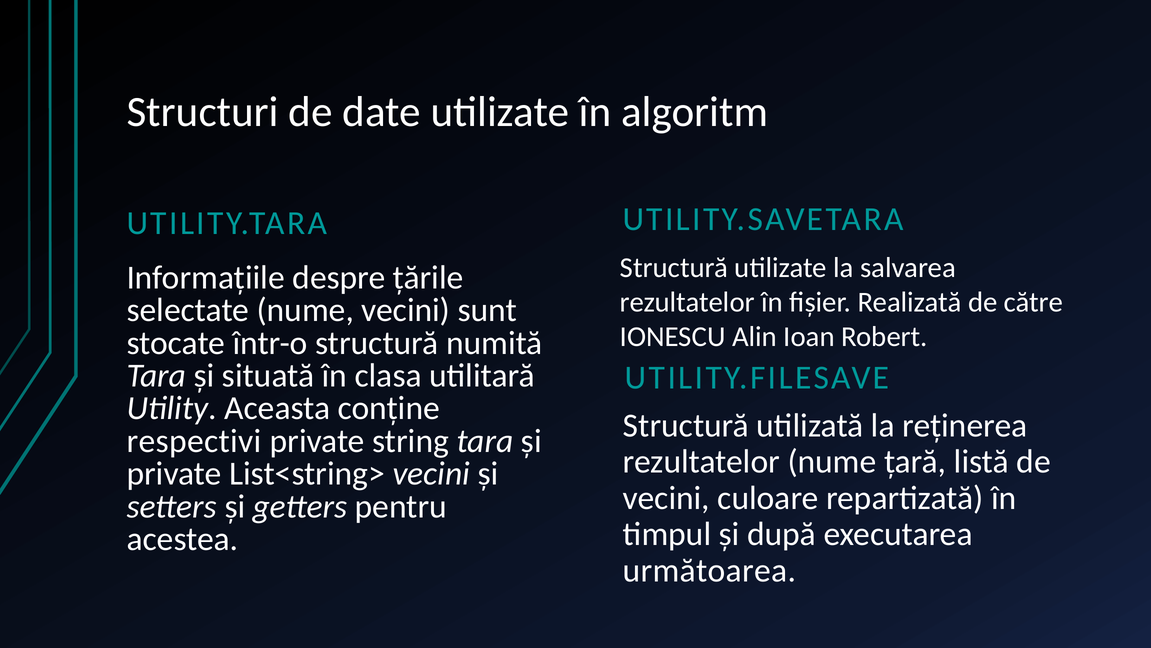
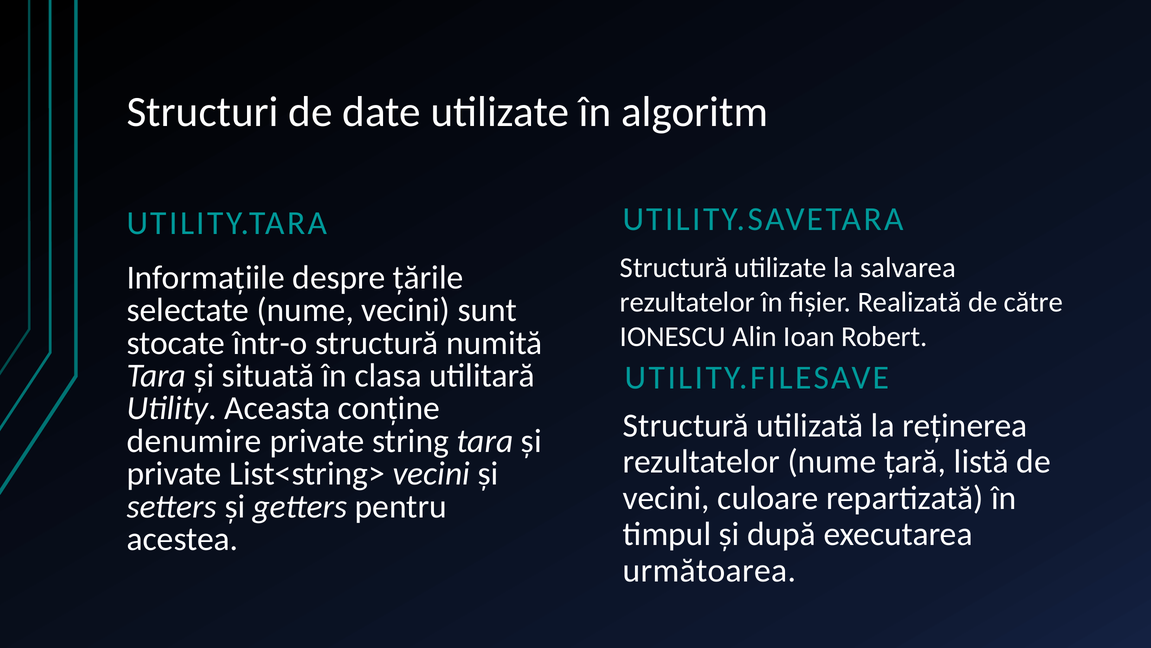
respectivi: respectivi -> denumire (194, 441)
